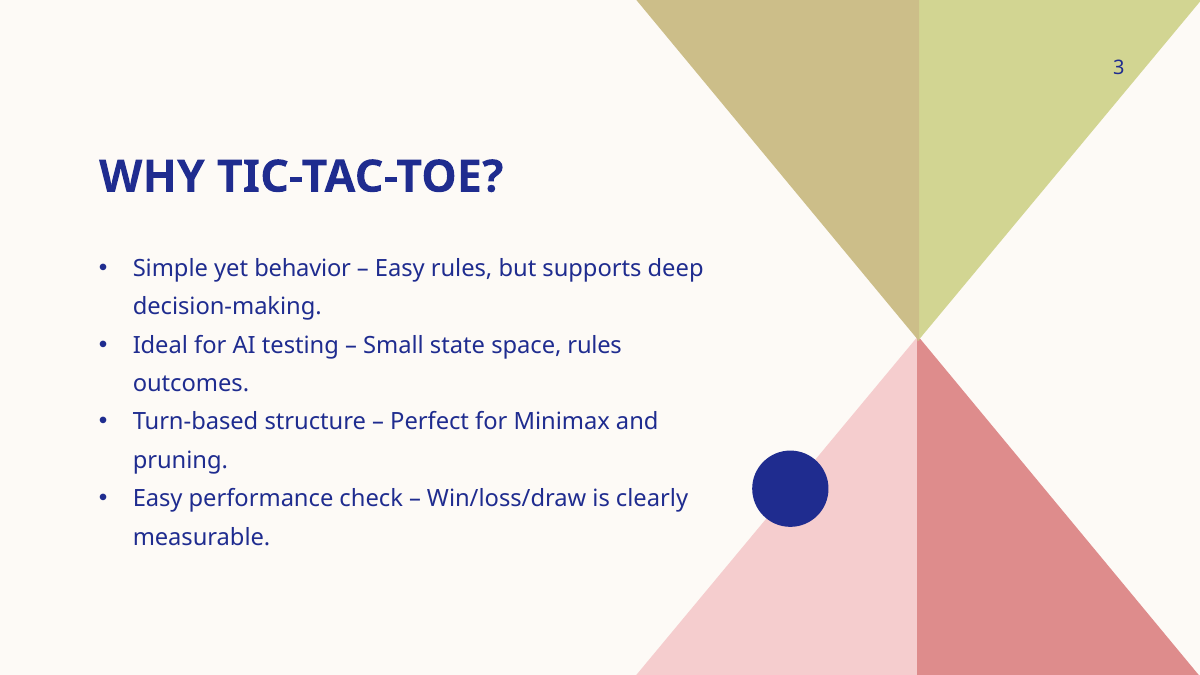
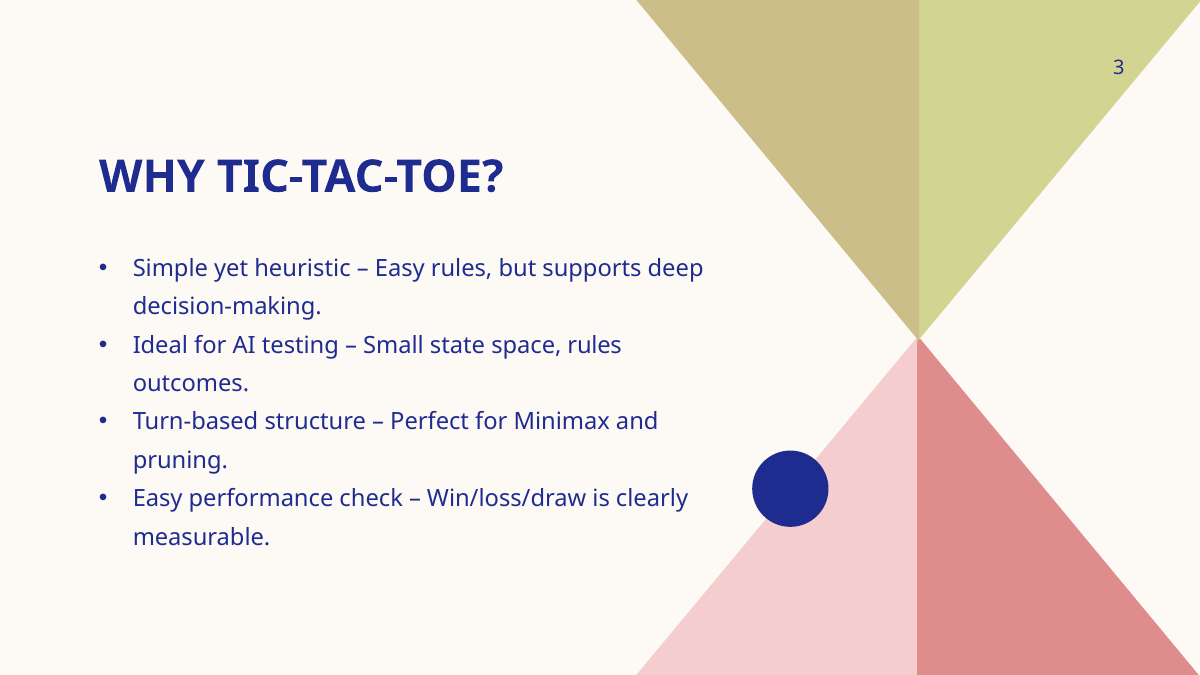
behavior: behavior -> heuristic (302, 268)
